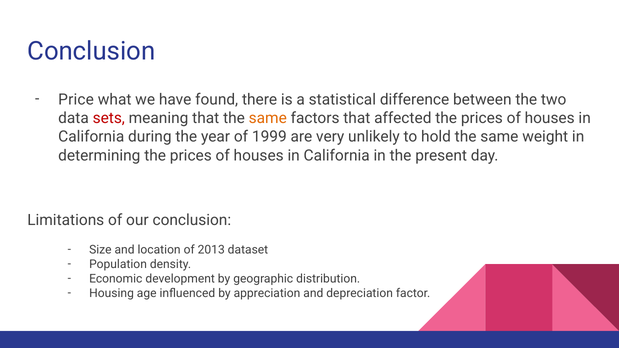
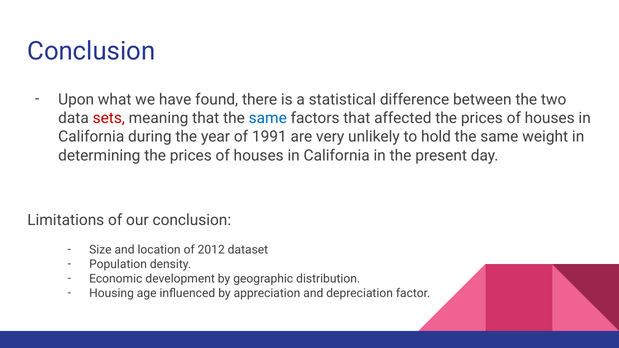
Price: Price -> Upon (76, 100)
same colour: orange -> blue (268, 118)
1999: 1999 -> 1991 (269, 137)
2013: 2013 -> 2012 (211, 250)
